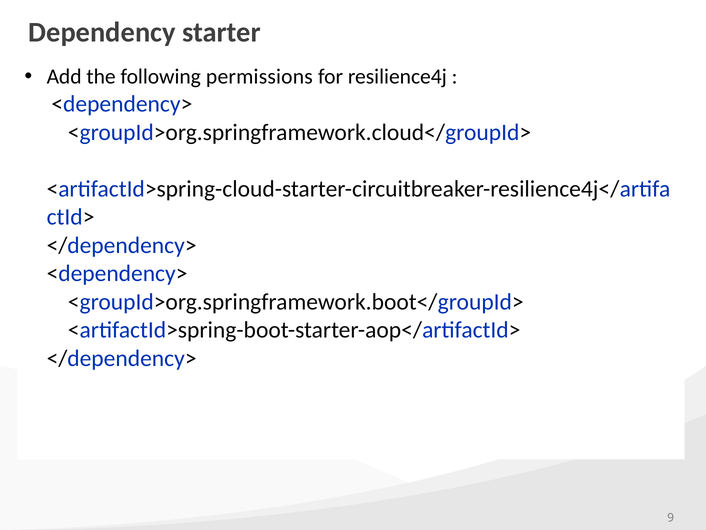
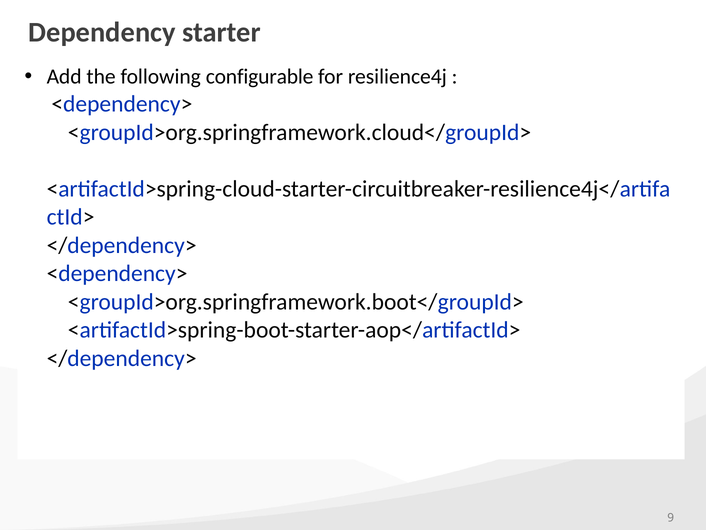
permissions: permissions -> configurable (260, 77)
